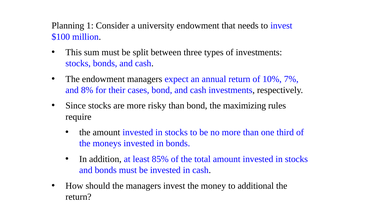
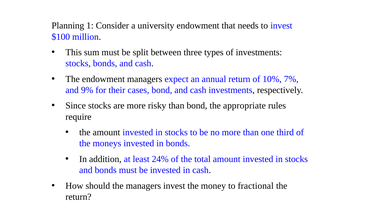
8%: 8% -> 9% (87, 90)
maximizing: maximizing -> appropriate (244, 105)
85%: 85% -> 24% (160, 159)
additional: additional -> fractional (256, 185)
